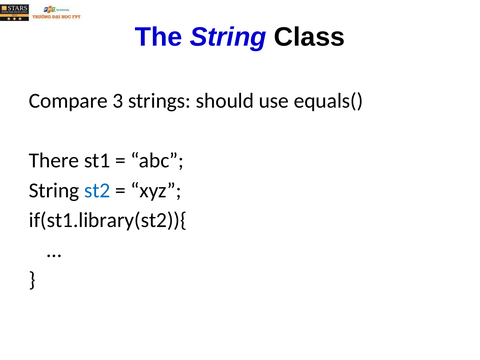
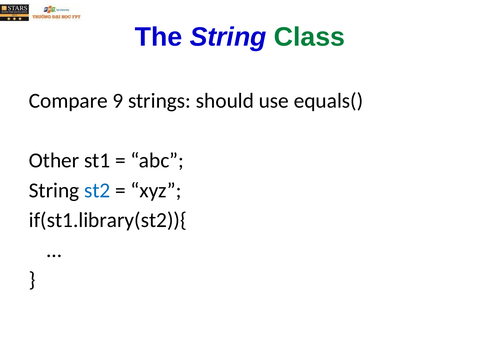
Class colour: black -> green (310, 37)
3: 3 -> 9 (118, 101)
There: There -> Other (54, 160)
